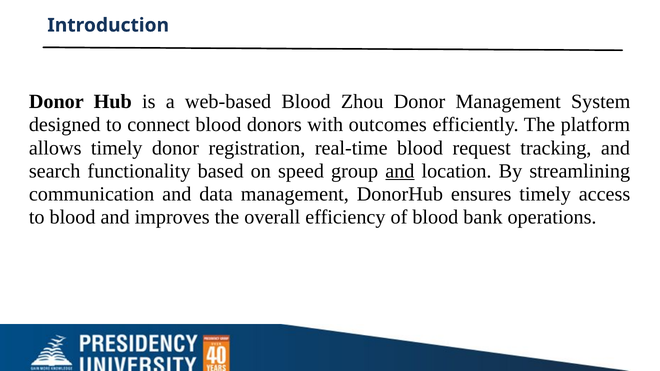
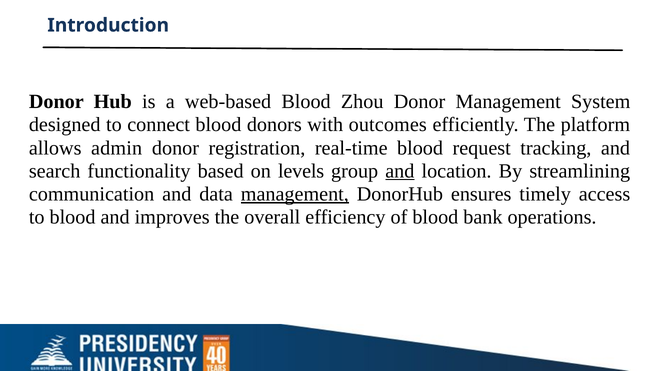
allows timely: timely -> admin (117, 148)
speed: speed -> levels (301, 171)
management underline: none -> present (295, 194)
